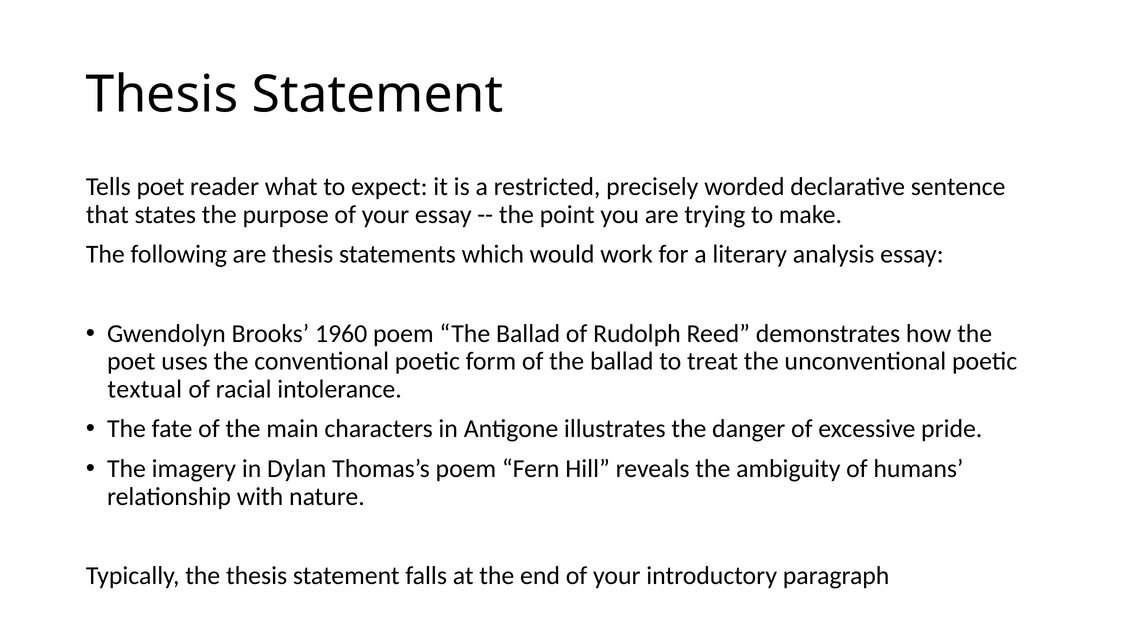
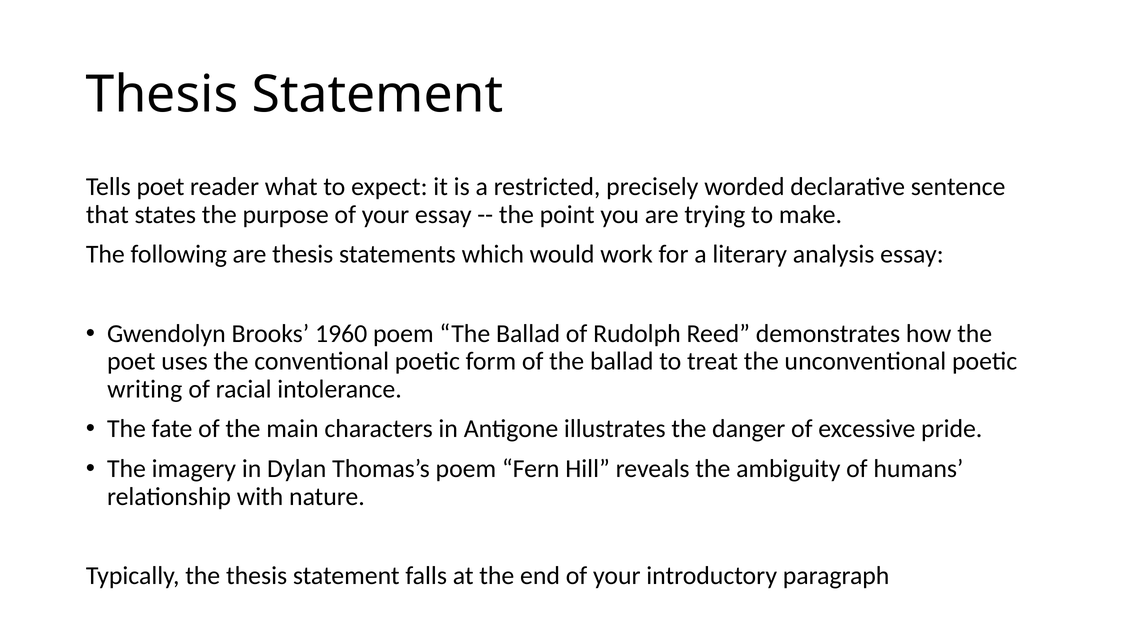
textual: textual -> writing (145, 389)
